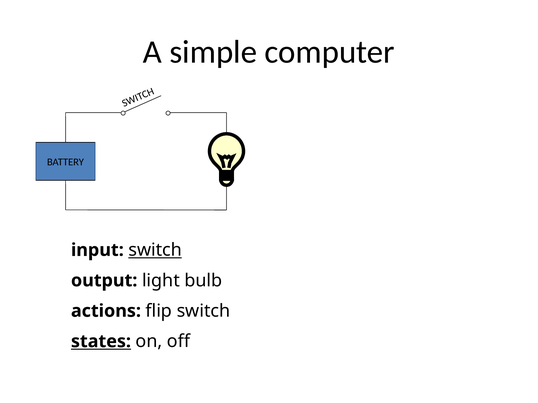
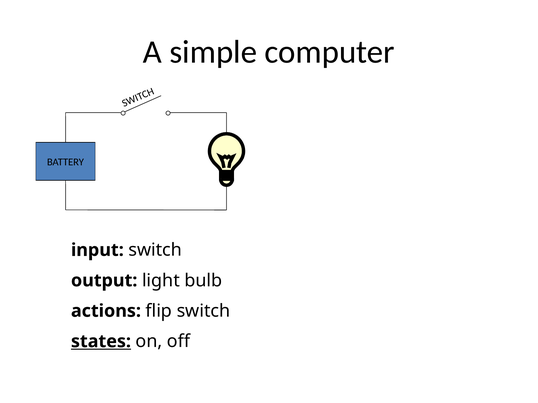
switch underline: present -> none (155, 250)
